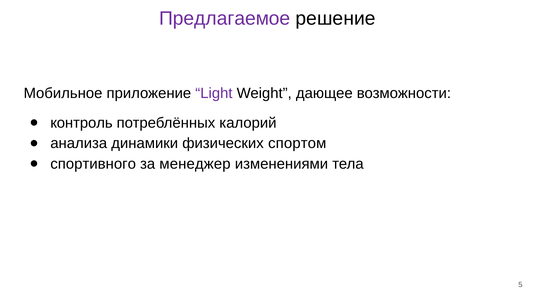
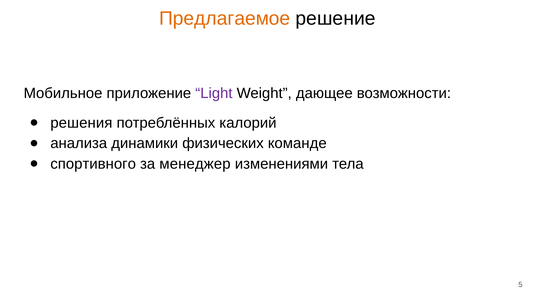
Предлагаемое colour: purple -> orange (225, 18)
контроль: контроль -> решения (81, 123)
спортом: спортом -> команде (297, 143)
